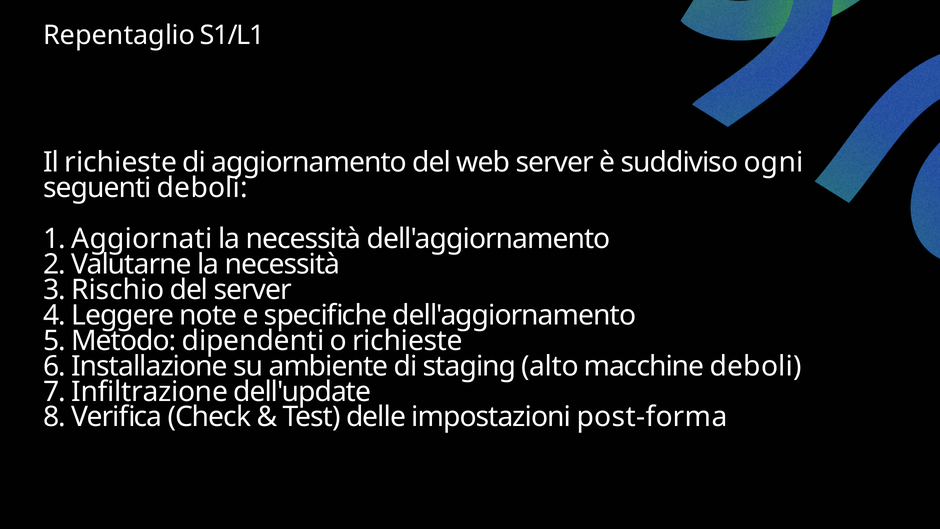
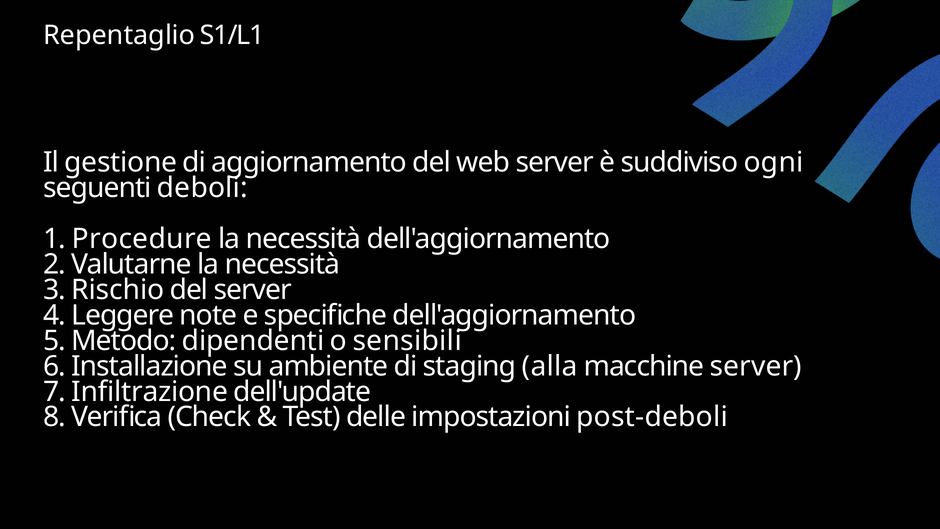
Il richieste: richieste -> gestione (121, 162)
Aggiornati: Aggiornati -> Procedure (142, 239)
o richieste: richieste -> sensibili (407, 341)
alto: alto -> alla (550, 366)
macchine deboli: deboli -> server (756, 366)
post-forma: post-forma -> post-deboli (652, 417)
